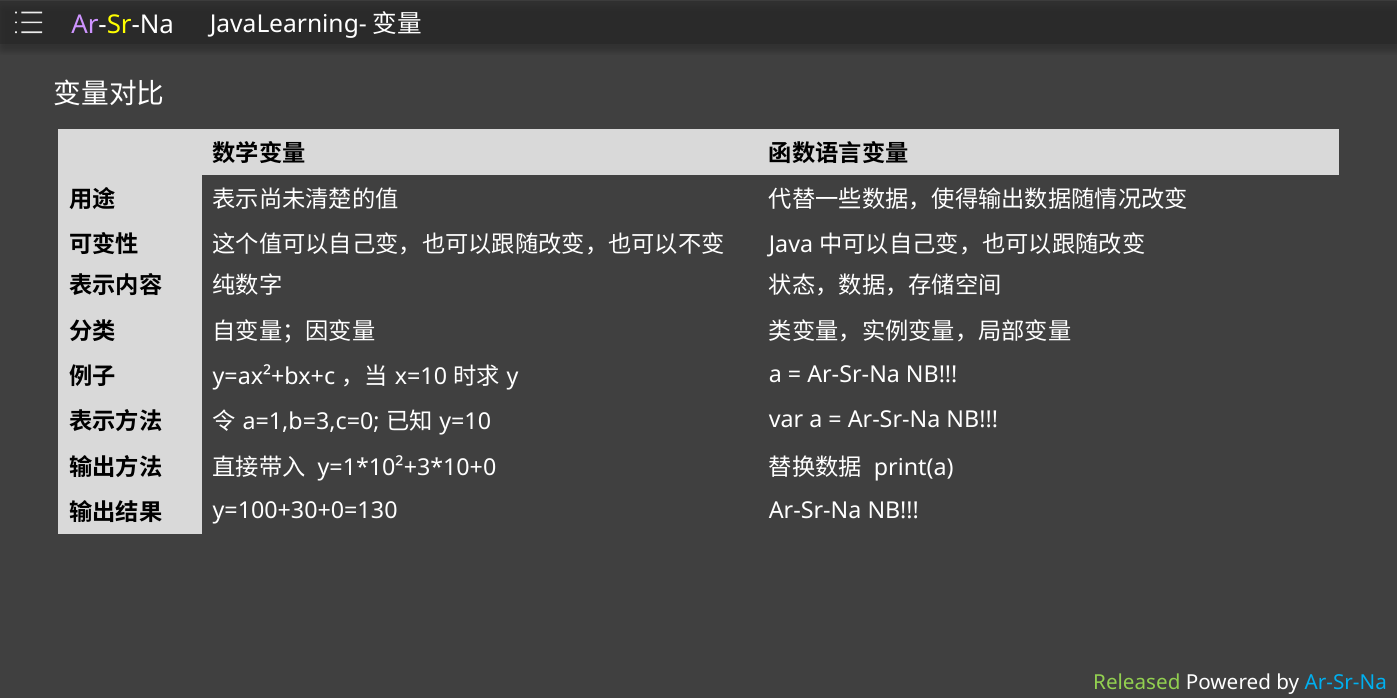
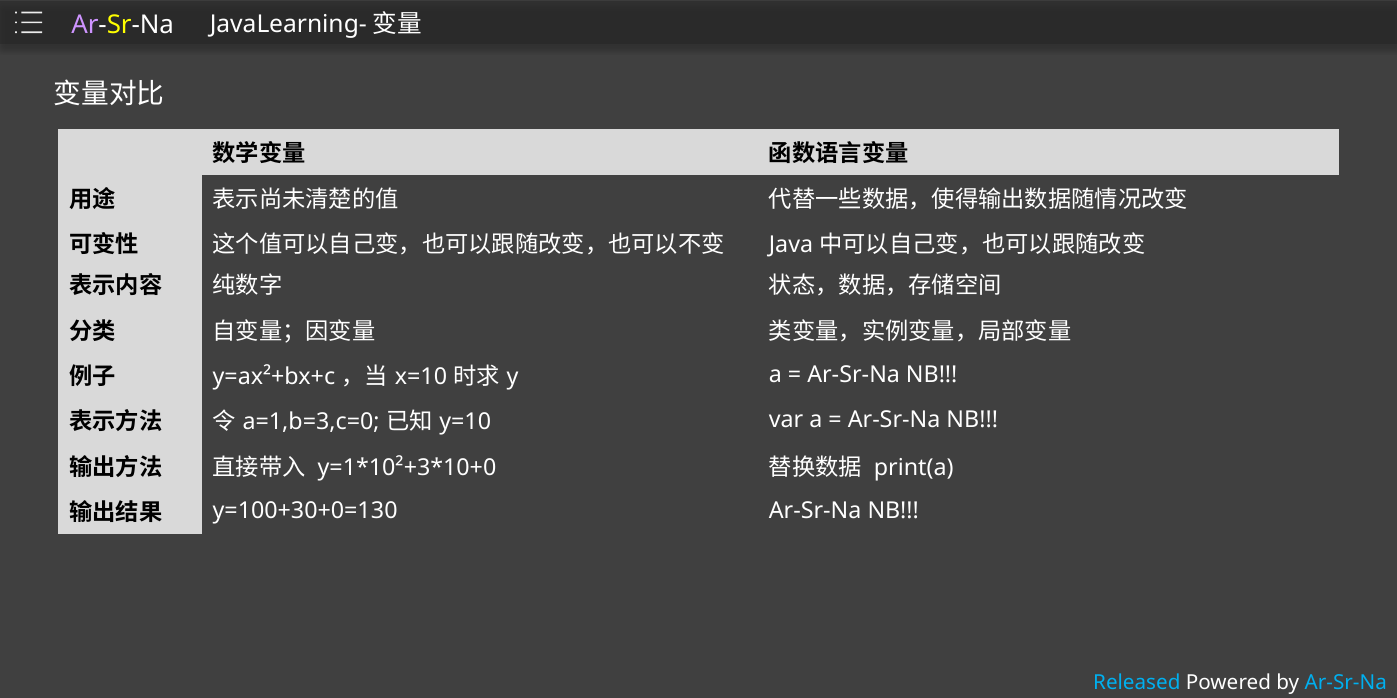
Released colour: light green -> light blue (1137, 683)
